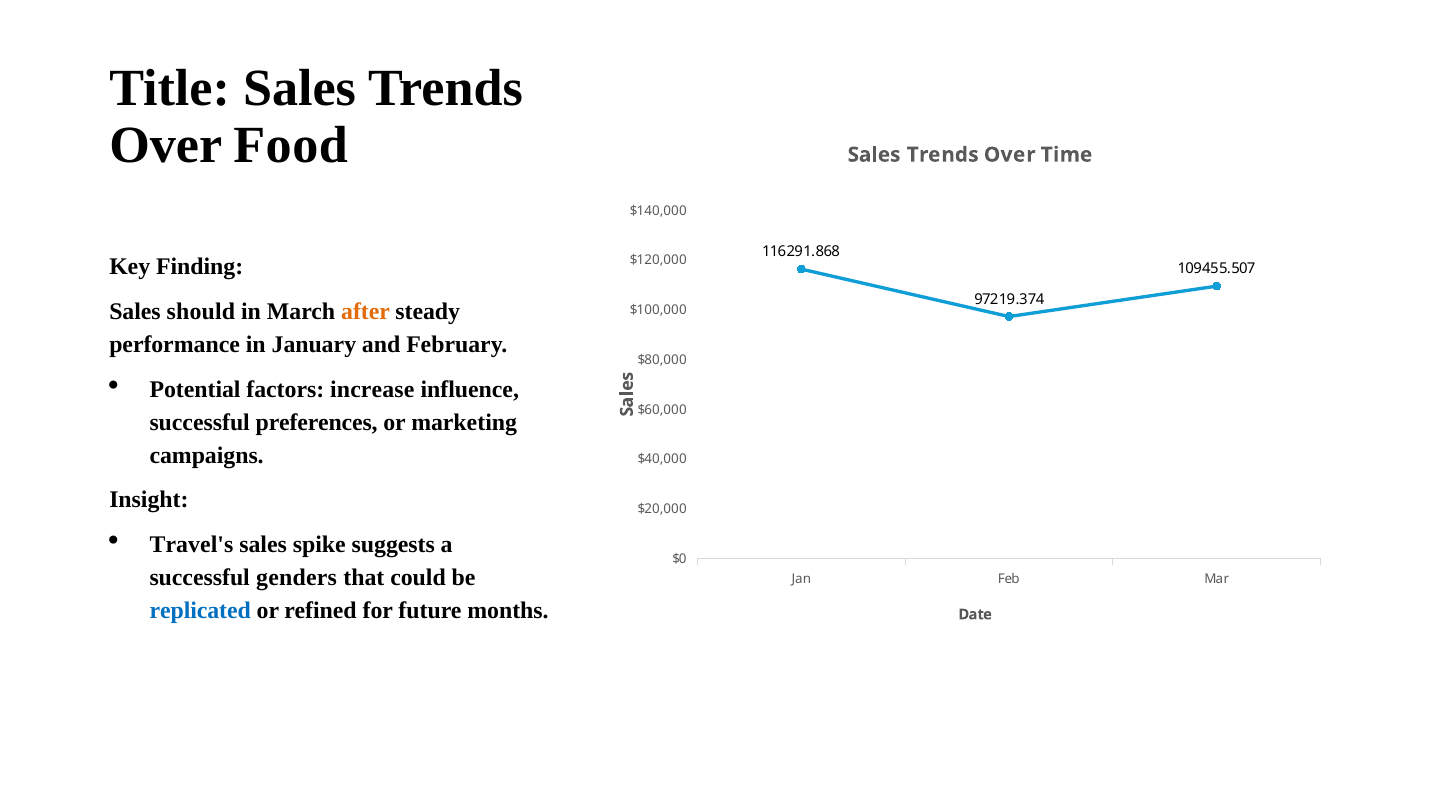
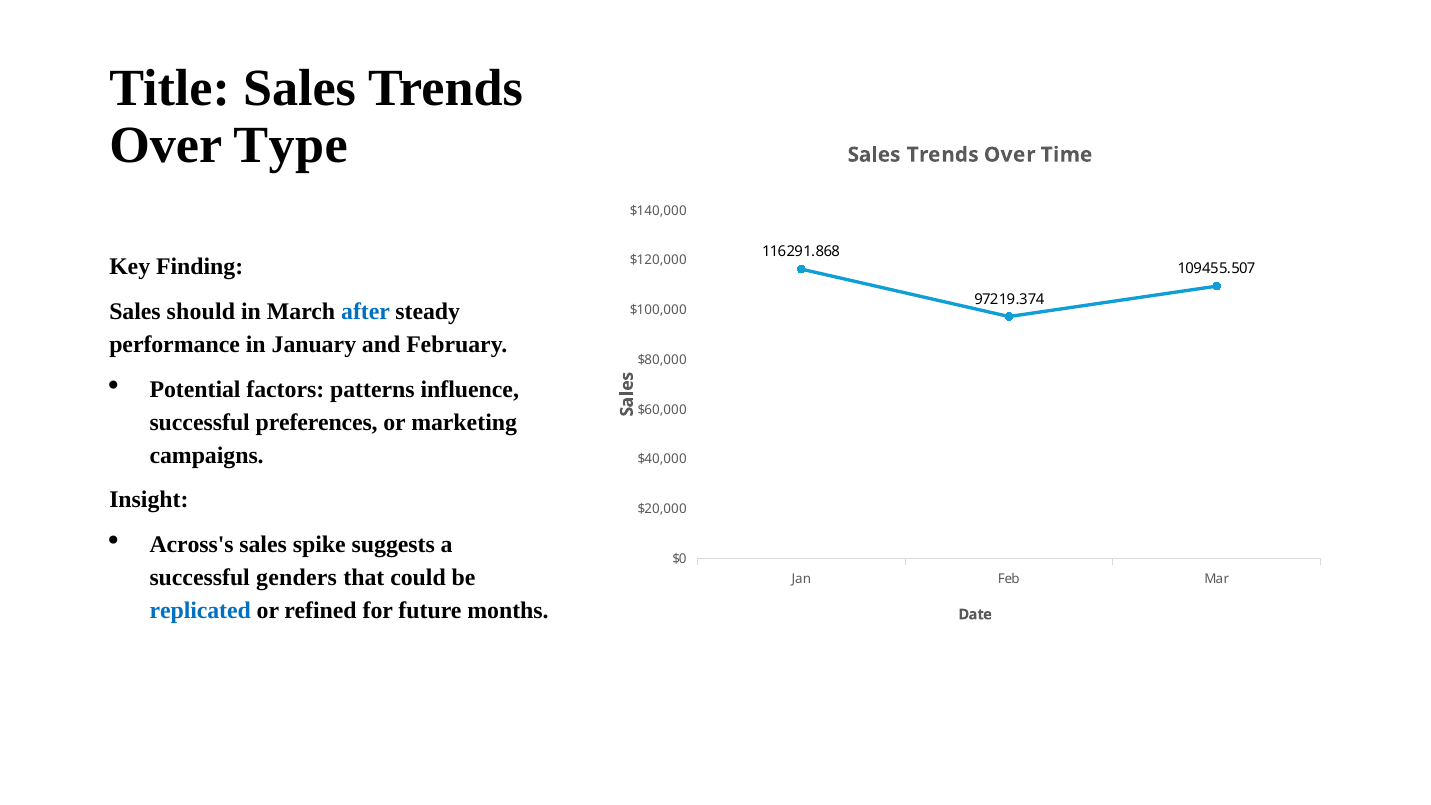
Food: Food -> Type (291, 145)
after colour: orange -> blue (366, 312)
increase: increase -> patterns (372, 390)
Travel's: Travel's -> Across's (192, 545)
